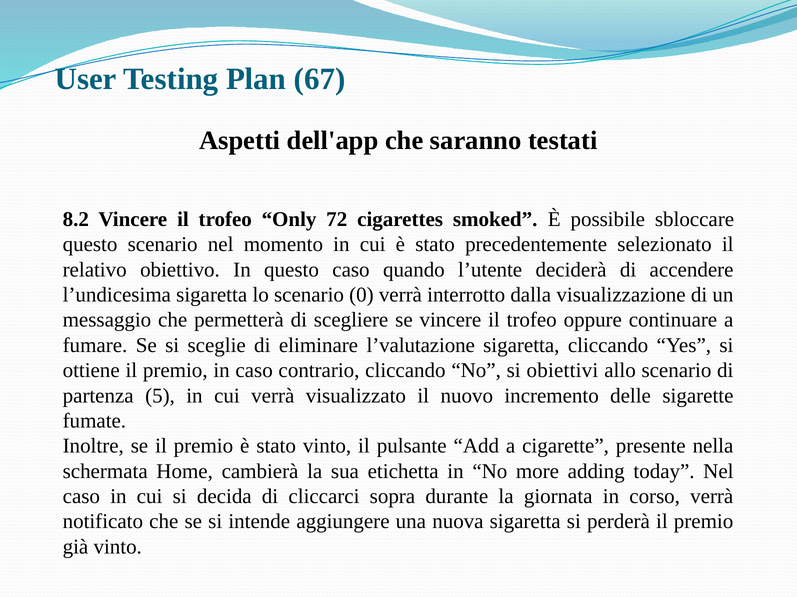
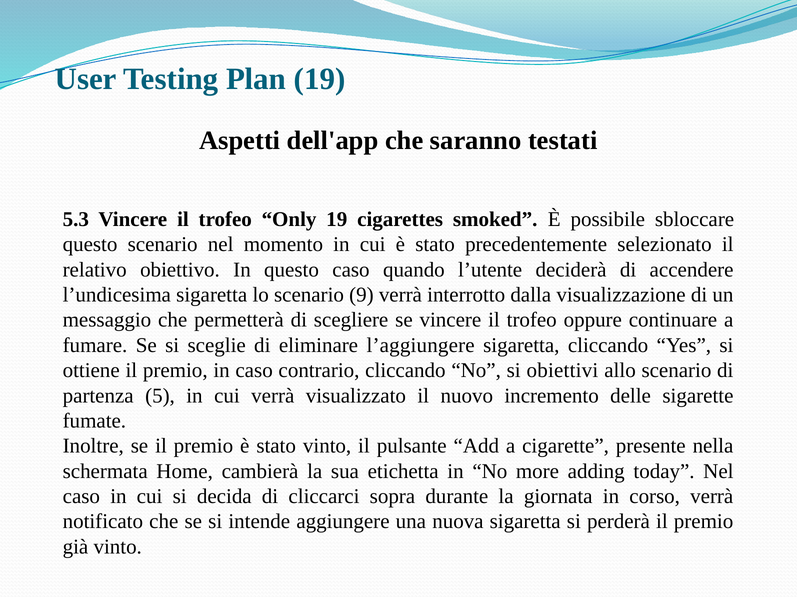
Plan 67: 67 -> 19 (320, 79)
8.2: 8.2 -> 5.3 (76, 219)
Only 72: 72 -> 19 (337, 219)
0: 0 -> 9 (361, 295)
l’valutazione: l’valutazione -> l’aggiungere (421, 346)
